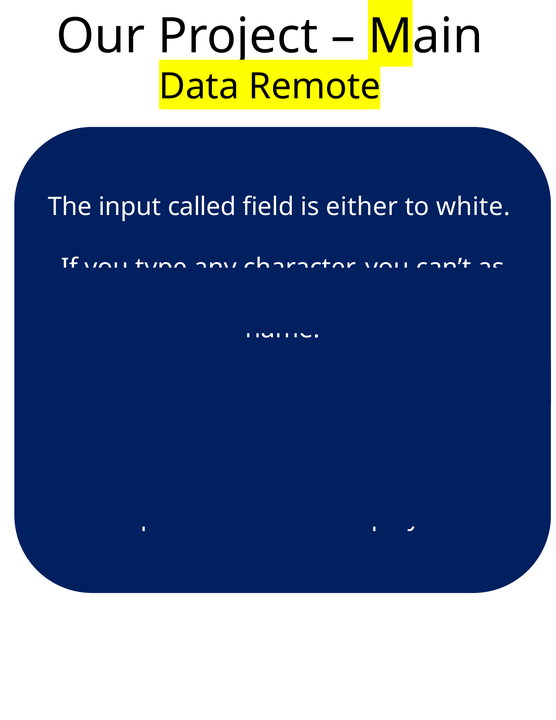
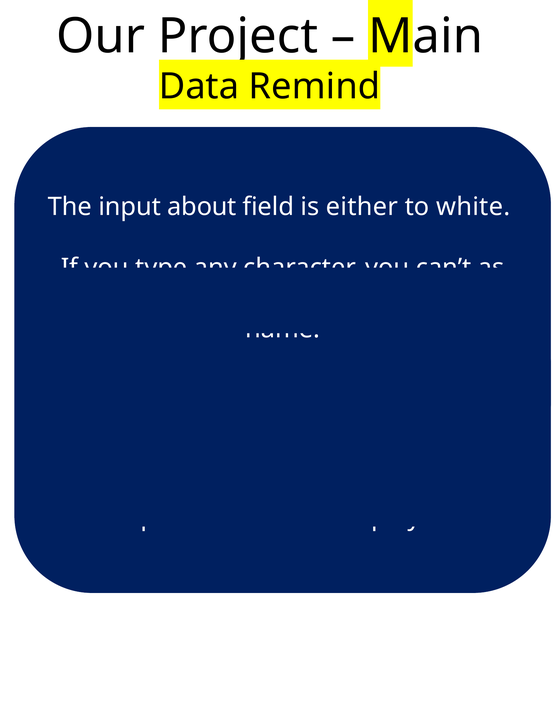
Remote: Remote -> Remind (314, 86)
input called: called -> about (202, 207)
